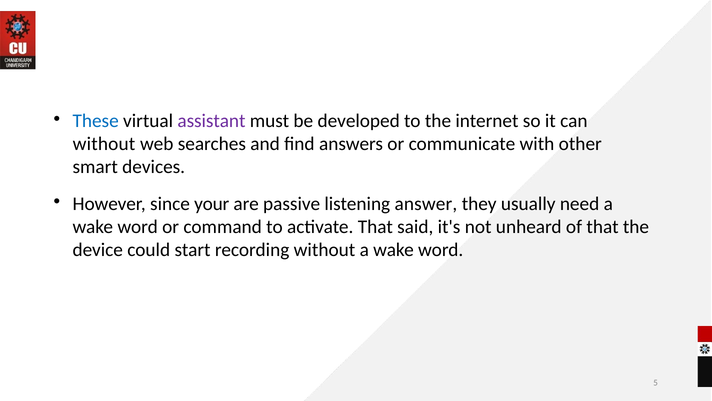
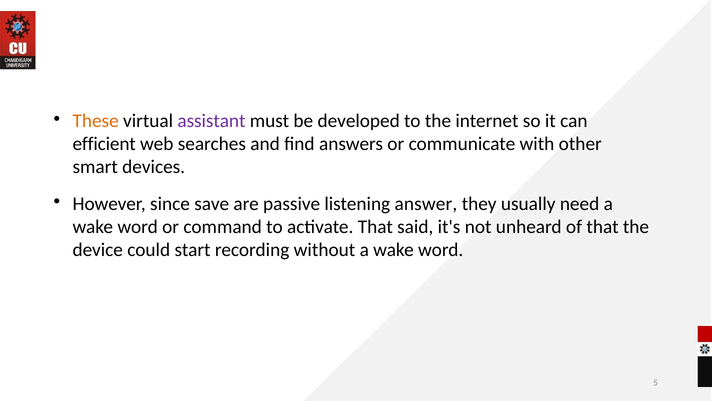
These colour: blue -> orange (96, 121)
without: without -> efficient (104, 144)
your: your -> save (212, 204)
